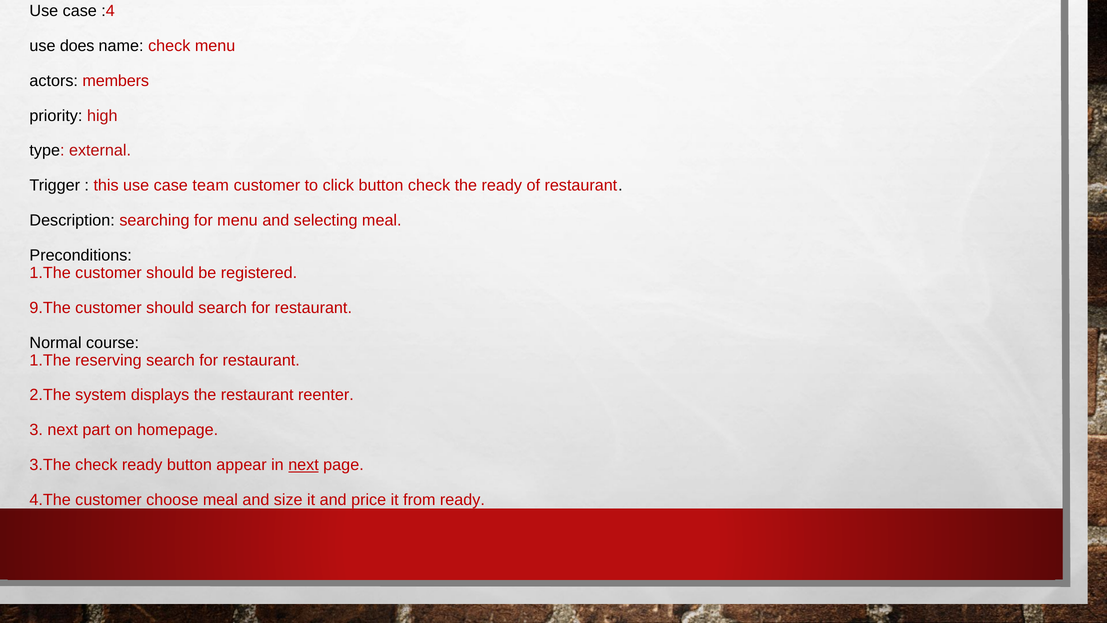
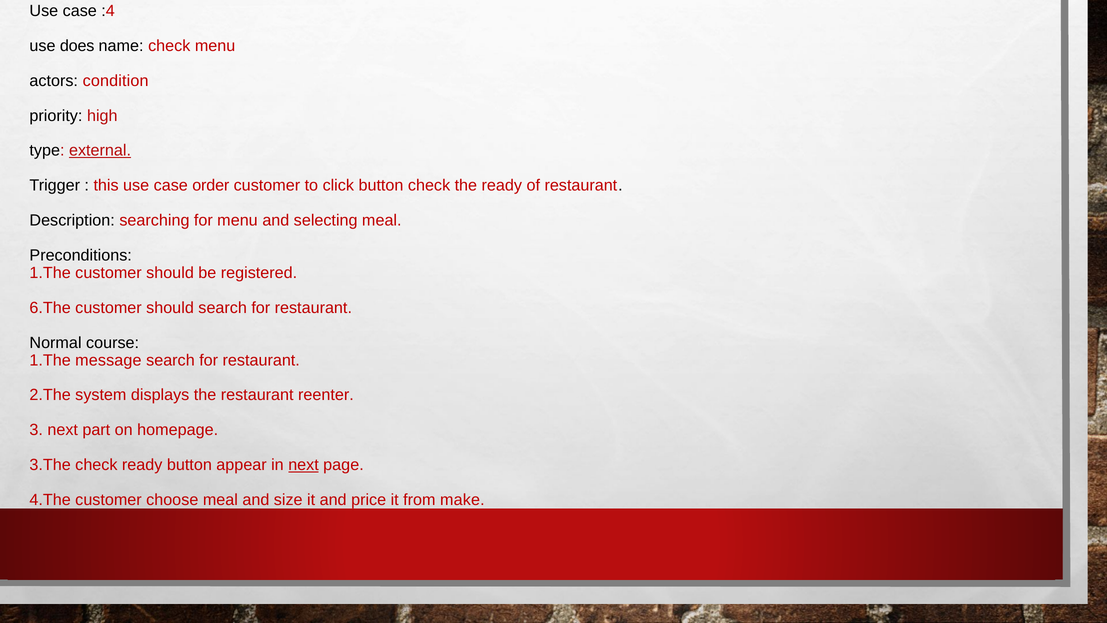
members: members -> condition (116, 81)
external underline: none -> present (100, 151)
team: team -> order (211, 185)
9.The: 9.The -> 6.The (50, 308)
reserving: reserving -> message (108, 360)
from ready: ready -> make (462, 500)
